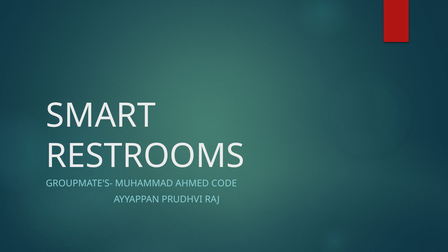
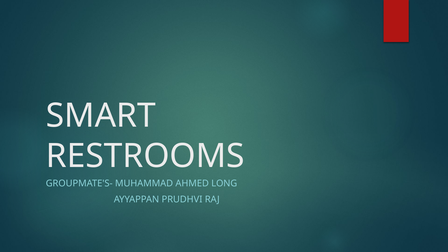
CODE: CODE -> LONG (224, 183)
